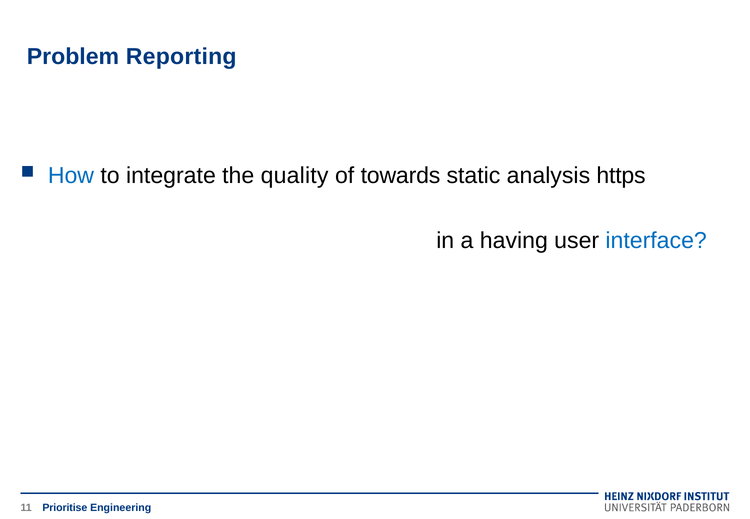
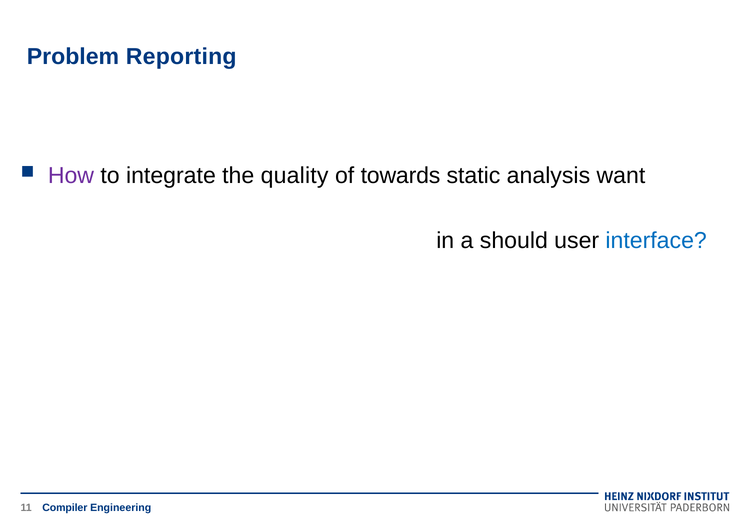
How colour: blue -> purple (71, 176)
https: https -> want (621, 176)
having: having -> should (514, 241)
Prioritise: Prioritise -> Compiler (65, 508)
